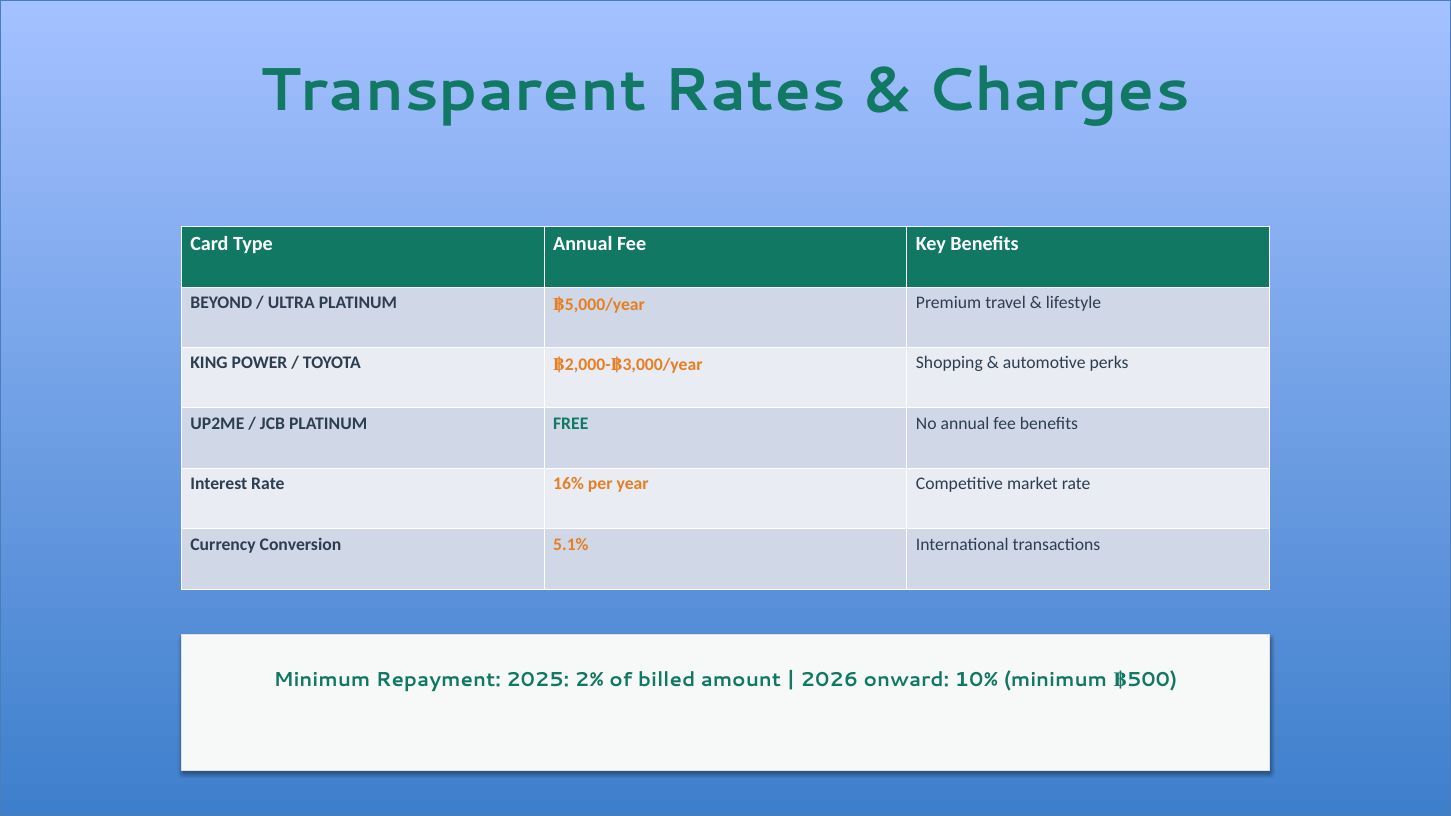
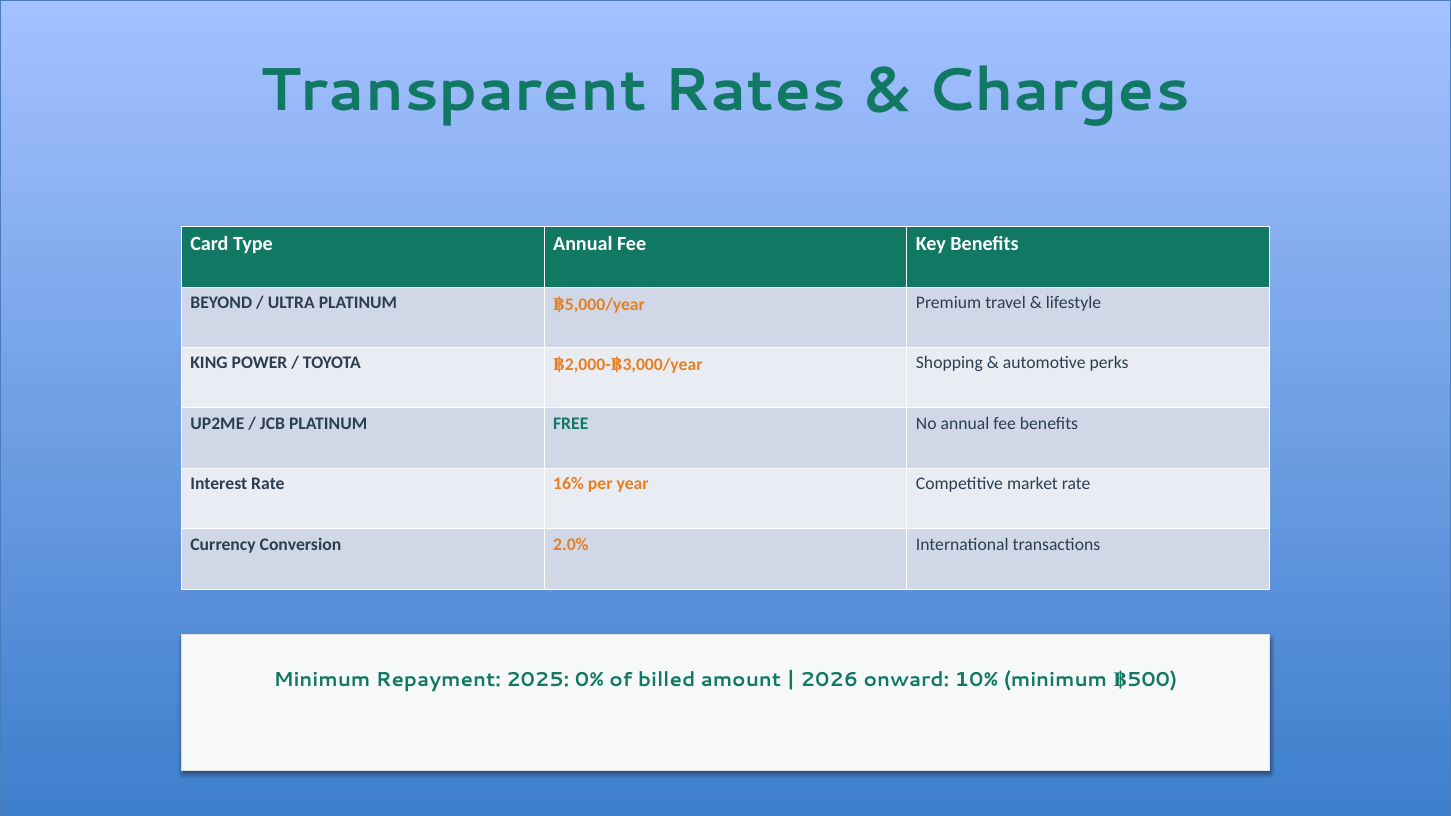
5.1%: 5.1% -> 2.0% (571, 544)
2%: 2% -> 0% (589, 680)
